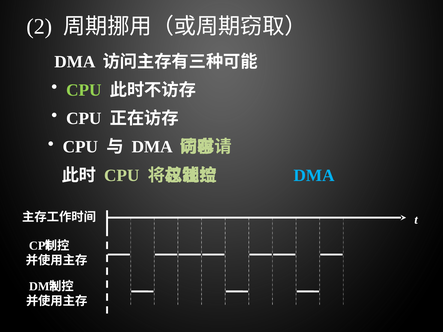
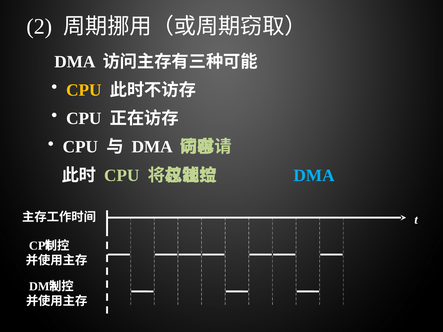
CPU colour: light green -> yellow (84, 90)
